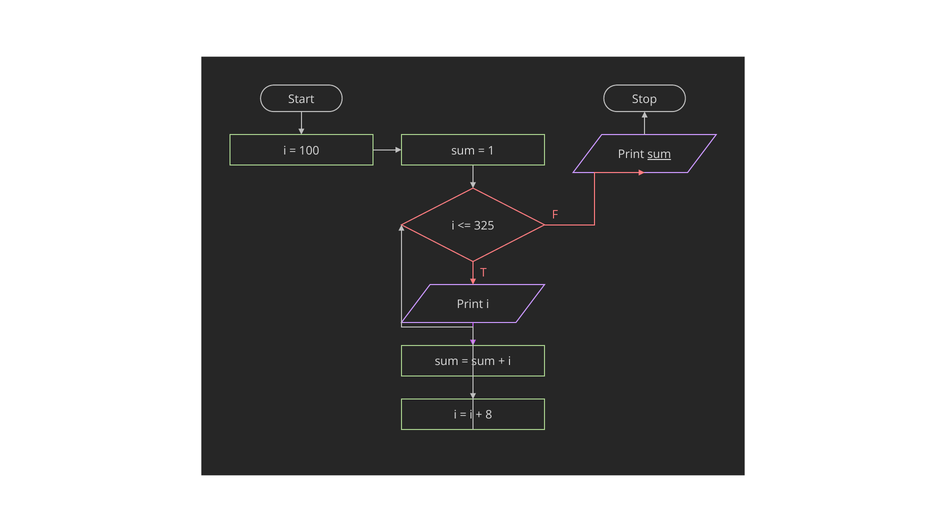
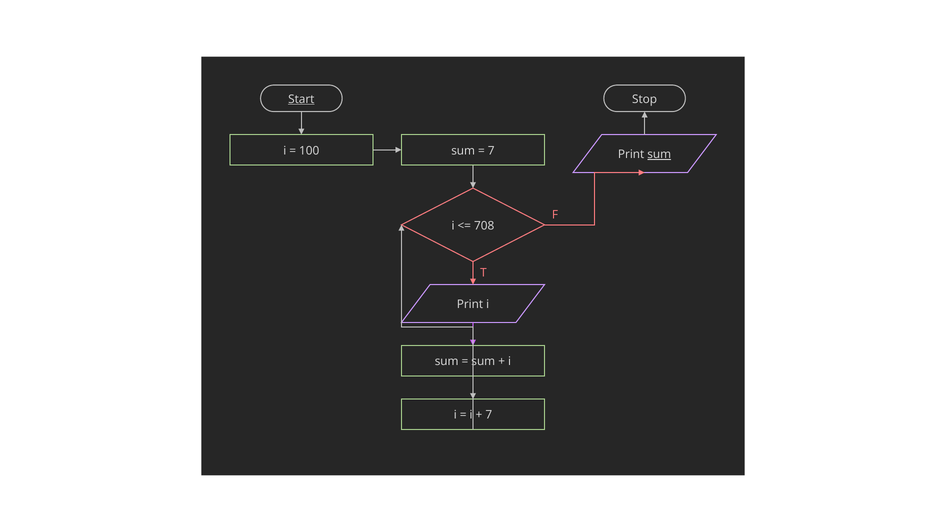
Start underline: none -> present (301, 99)
1: 1 -> 7 (491, 151)
325: 325 -> 708 (484, 226)
8: 8 -> 7 (489, 415)
